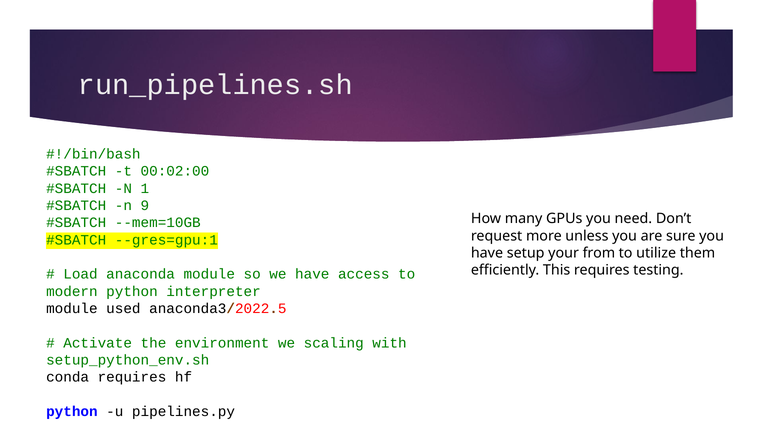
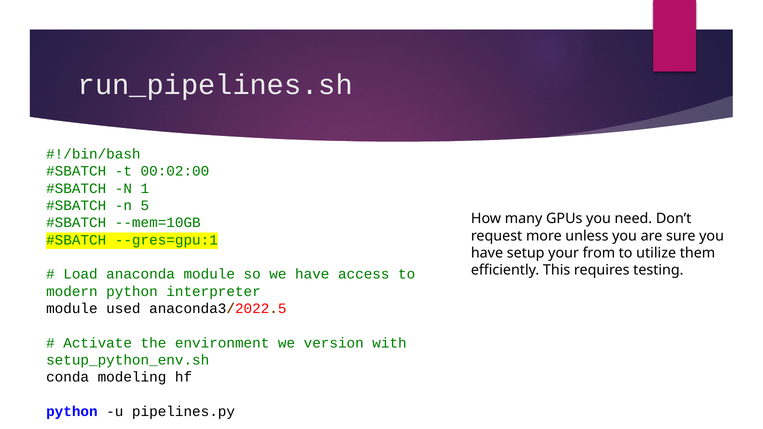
9: 9 -> 5 (145, 206)
scaling: scaling -> version (334, 343)
conda requires: requires -> modeling (132, 377)
